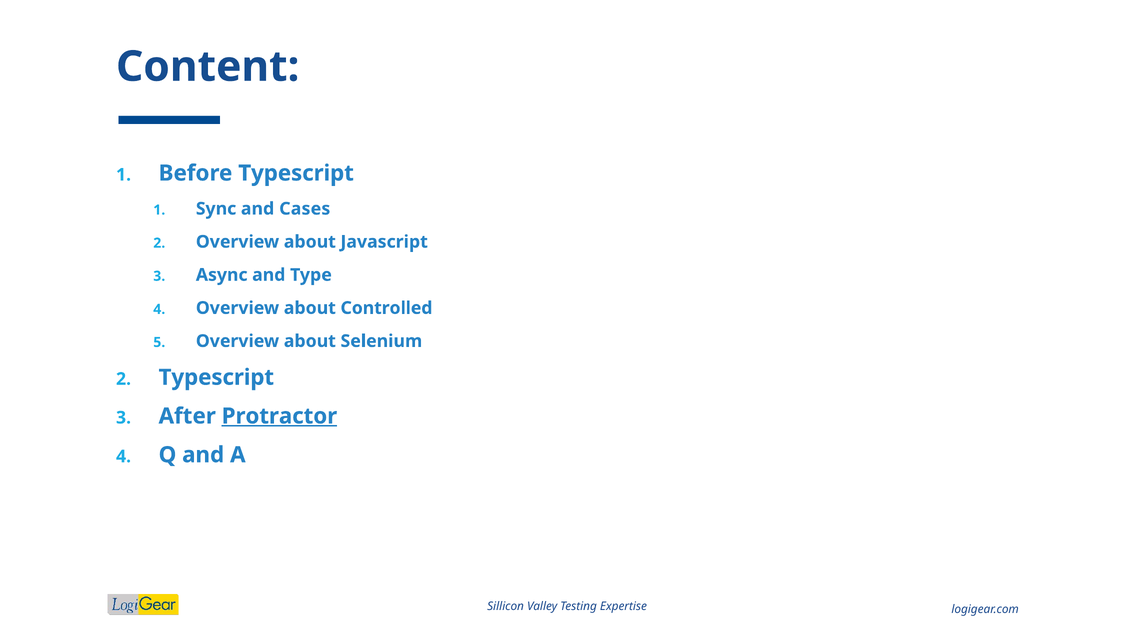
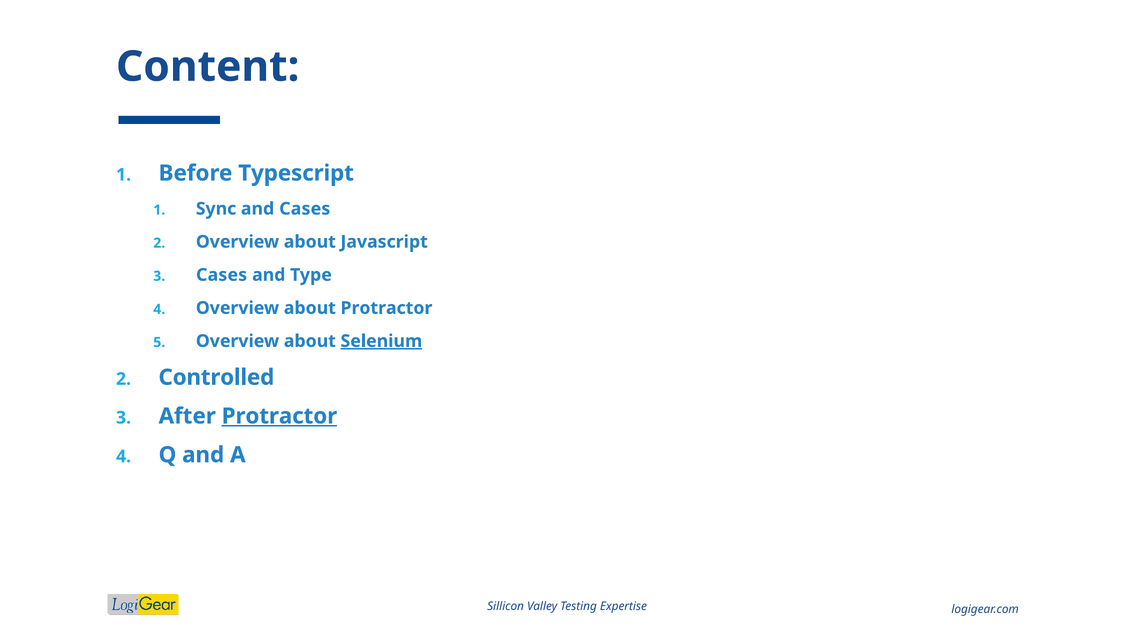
Async: Async -> Cases (222, 275)
about Controlled: Controlled -> Protractor (386, 308)
Selenium underline: none -> present (381, 341)
Typescript: Typescript -> Controlled (216, 378)
